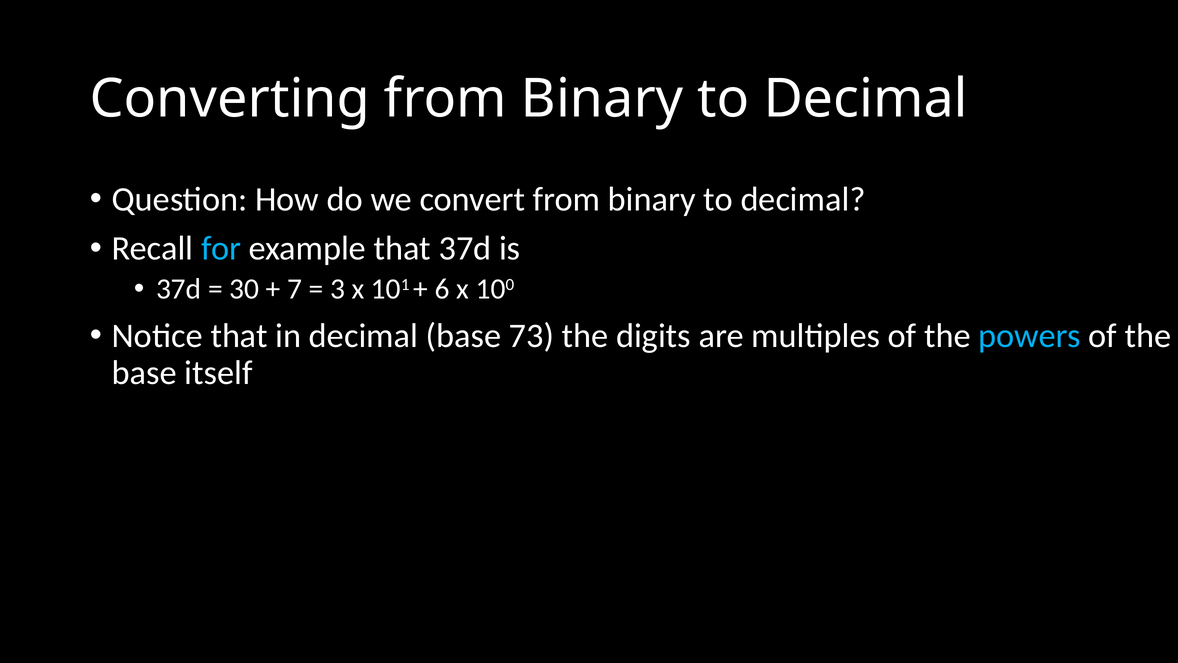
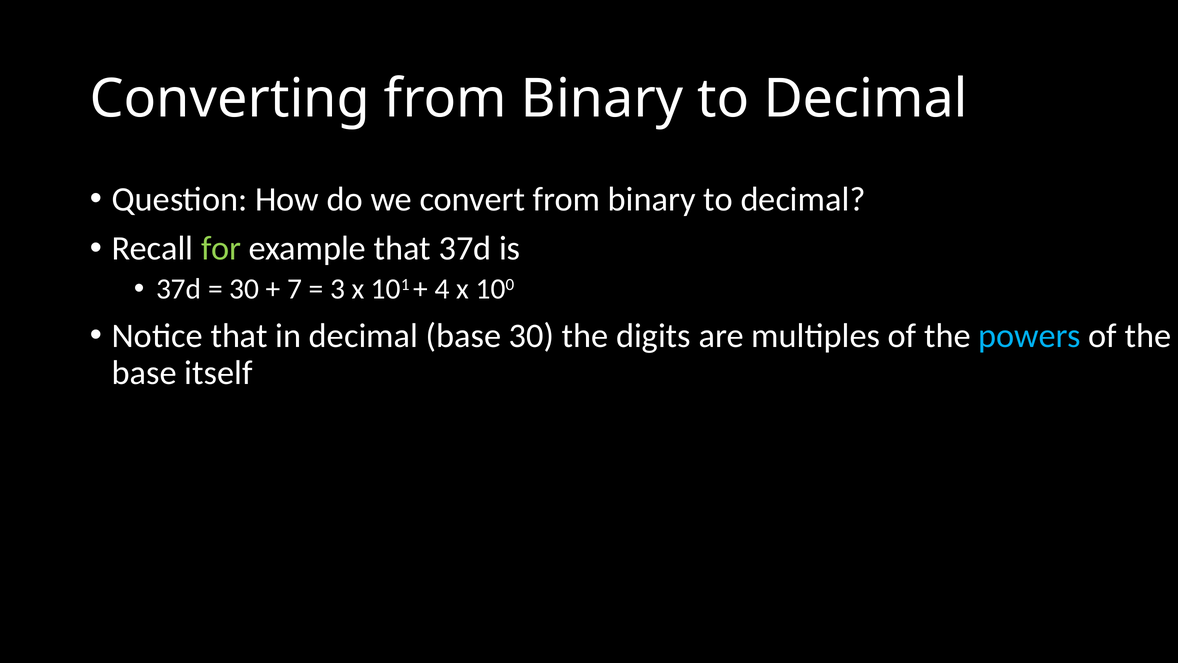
for colour: light blue -> light green (221, 248)
6: 6 -> 4 (442, 289)
base 73: 73 -> 30 (532, 336)
